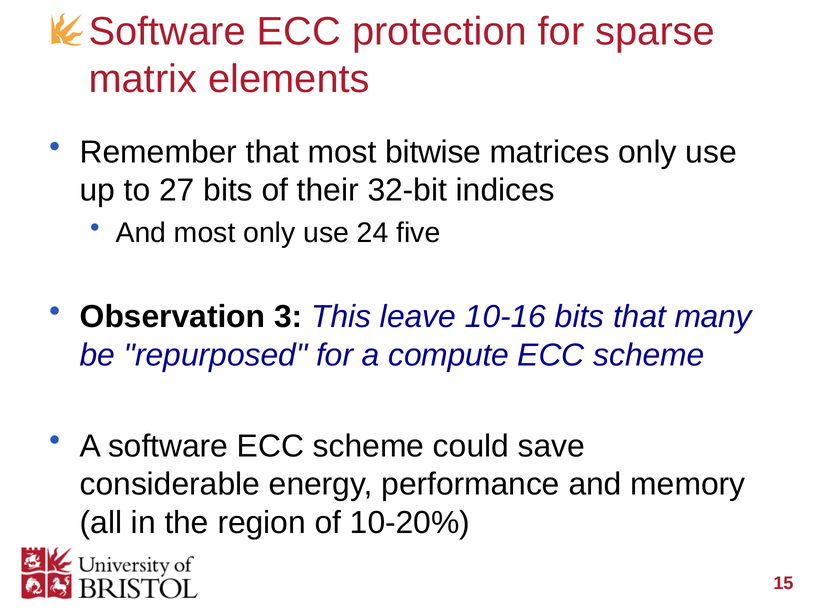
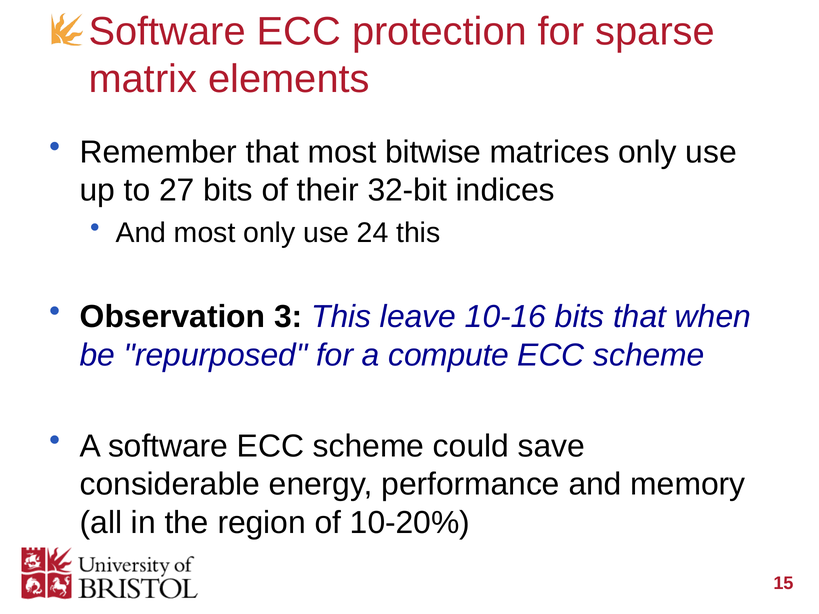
24 five: five -> this (418, 233)
many: many -> when (713, 317)
